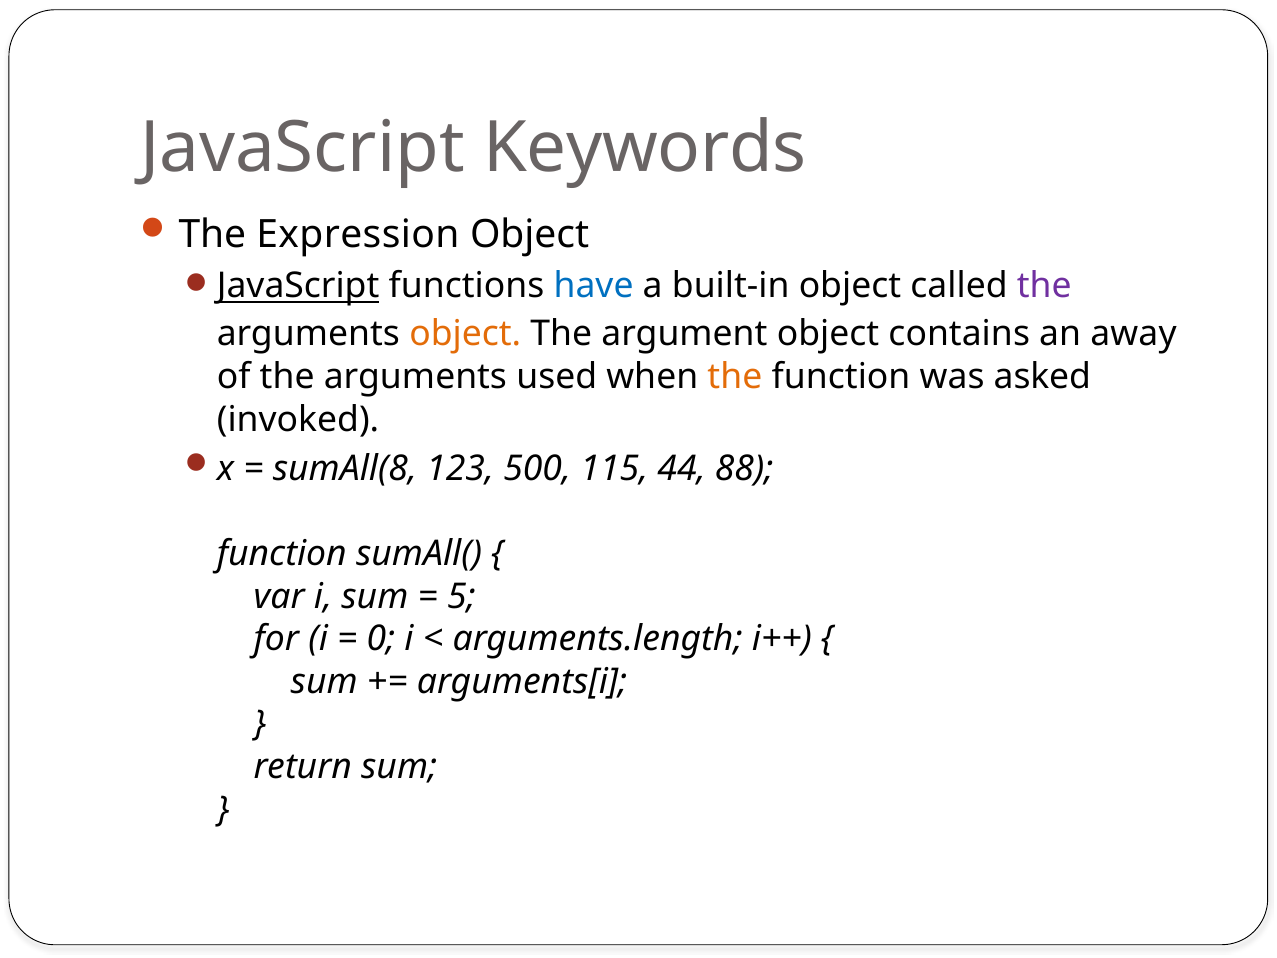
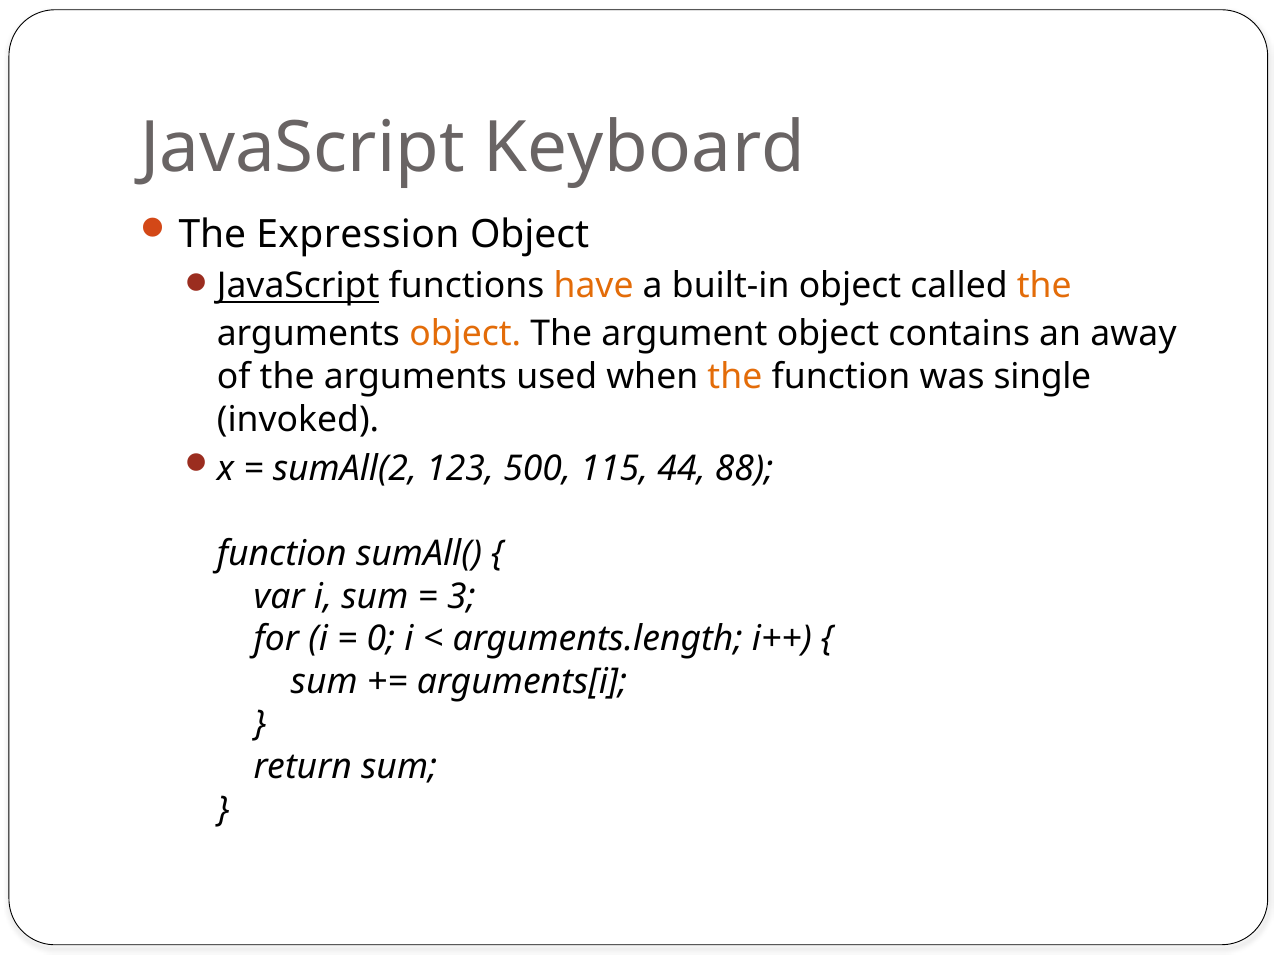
Keywords: Keywords -> Keyboard (644, 148)
have colour: blue -> orange (594, 286)
the colour: purple -> orange (1044, 286)
asked: asked -> single (1042, 377)
sumAll(8: sumAll(8 -> sumAll(2 (345, 469)
5: 5 -> 3 (461, 596)
